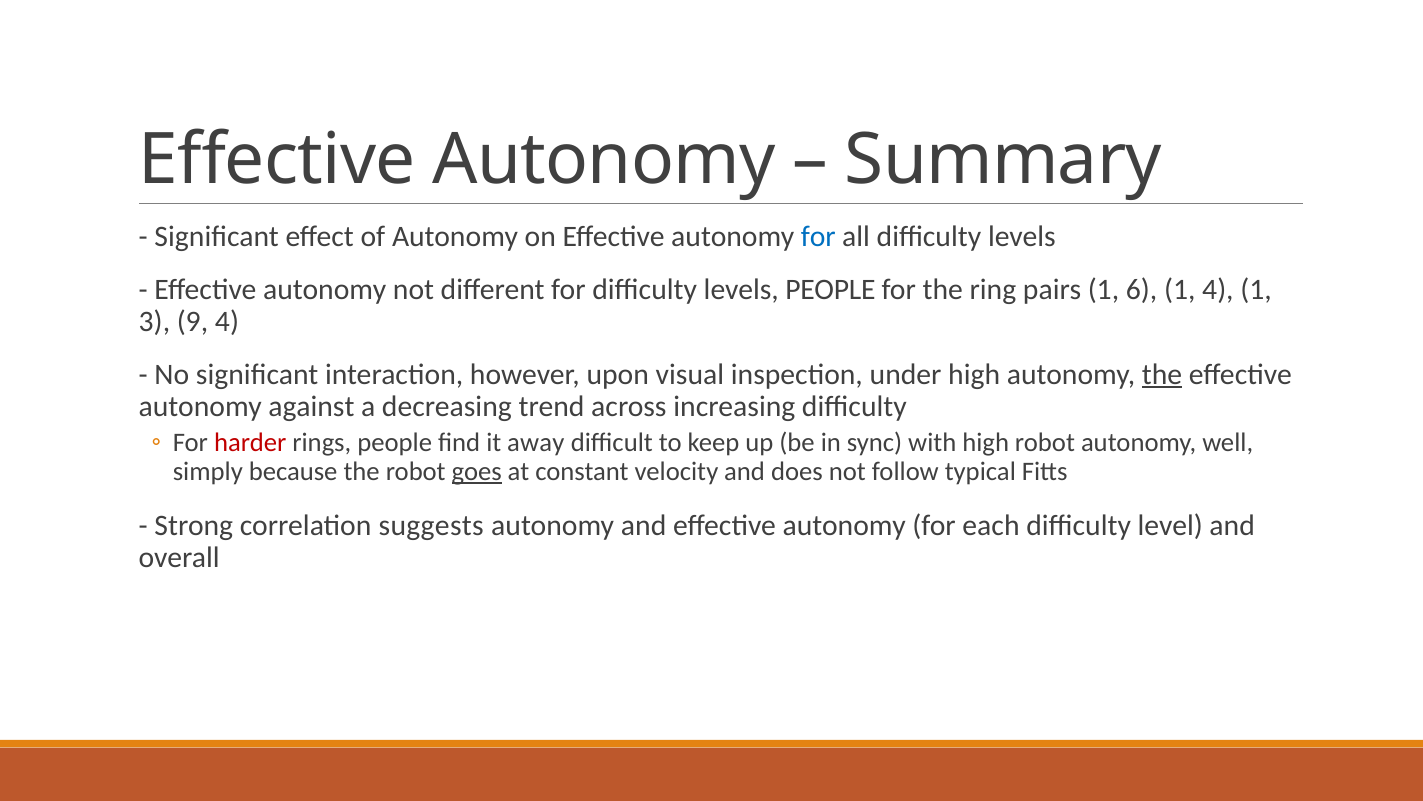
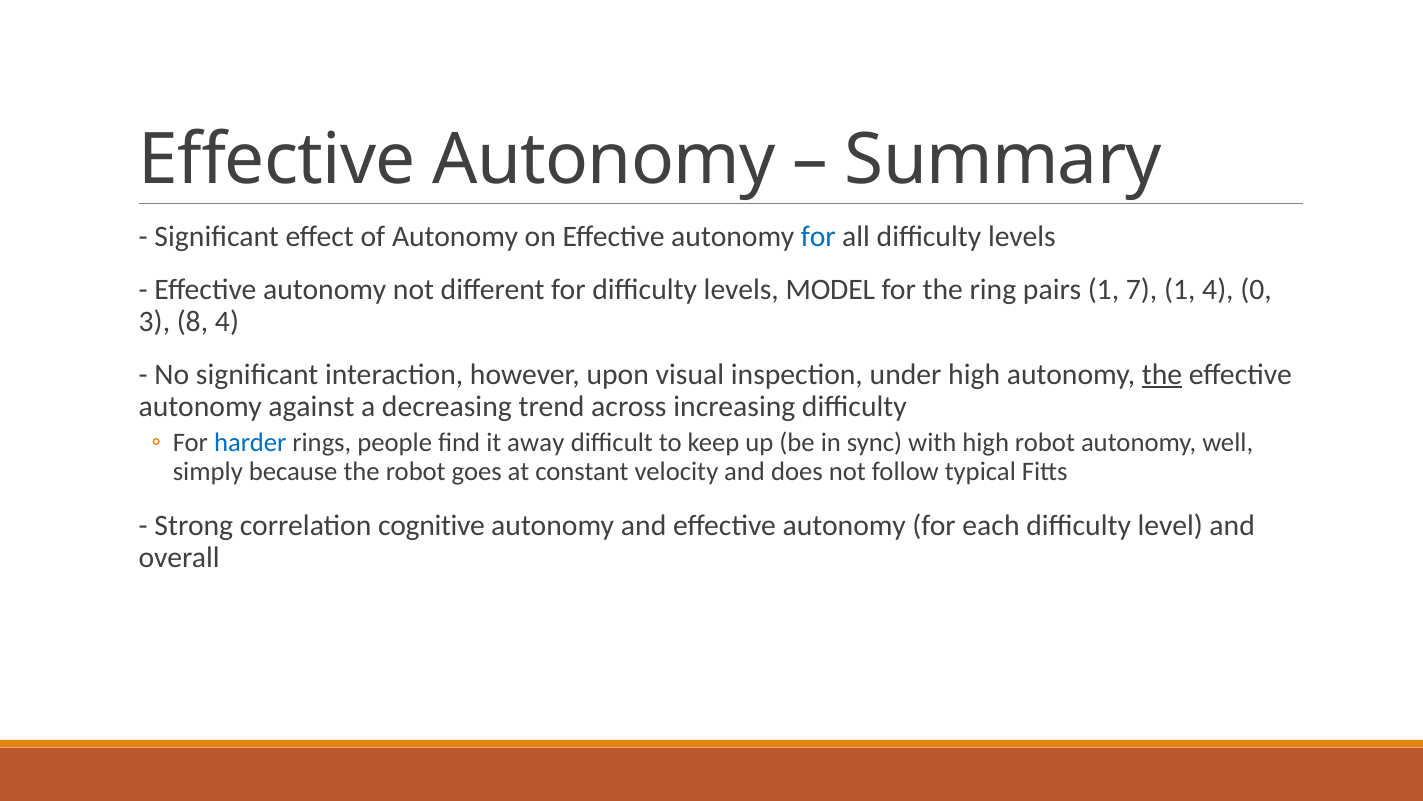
levels PEOPLE: PEOPLE -> MODEL (830, 289)
6: 6 -> 7 (1142, 289)
4 1: 1 -> 0 (1256, 289)
9: 9 -> 8 (192, 321)
harder colour: red -> blue (250, 443)
goes underline: present -> none (477, 471)
suggests: suggests -> cognitive (432, 526)
